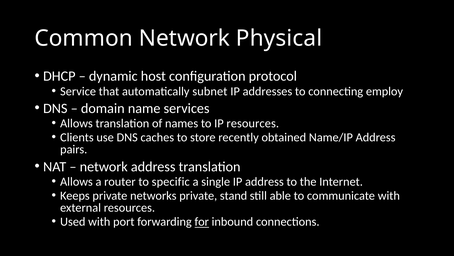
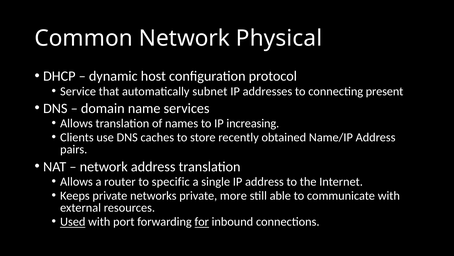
employ: employ -> present (385, 91)
IP resources: resources -> increasing (253, 123)
stand: stand -> more (233, 195)
Used underline: none -> present (73, 221)
